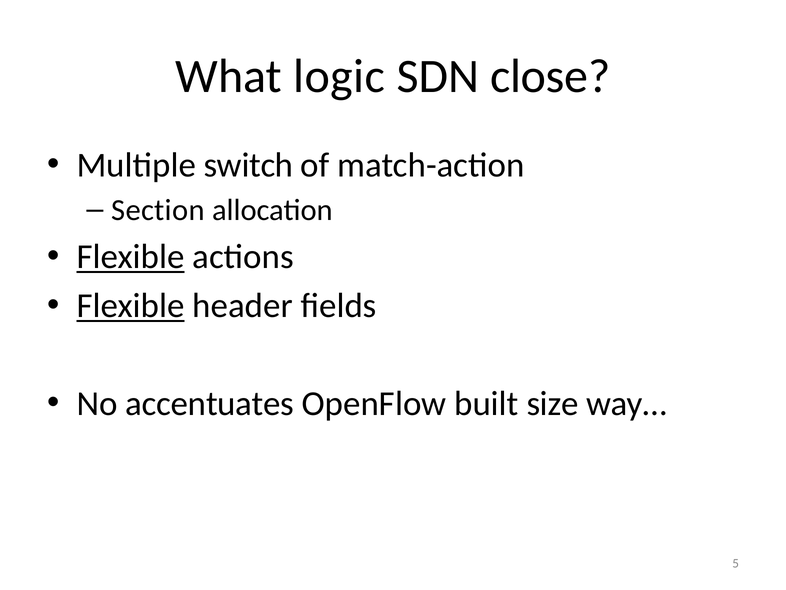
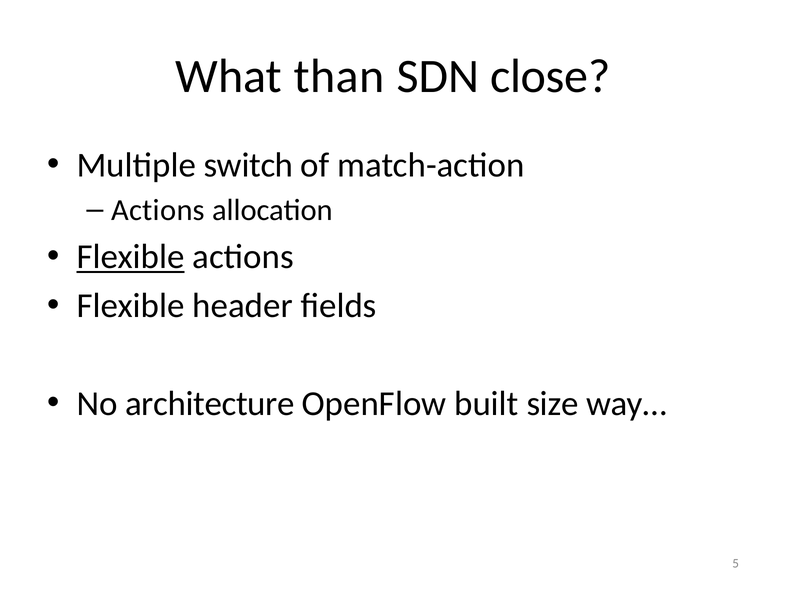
logic: logic -> than (339, 76)
Section: Section -> Actions (158, 210)
Flexible underline: present -> none (131, 306)
accentuates: accentuates -> architecture (210, 403)
